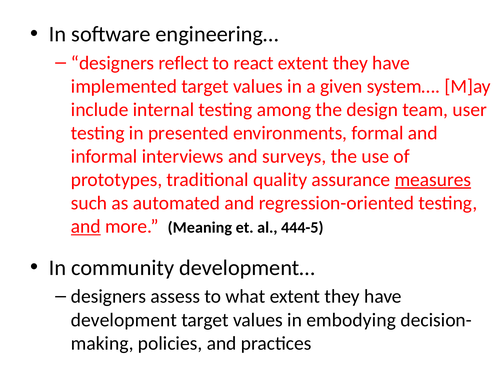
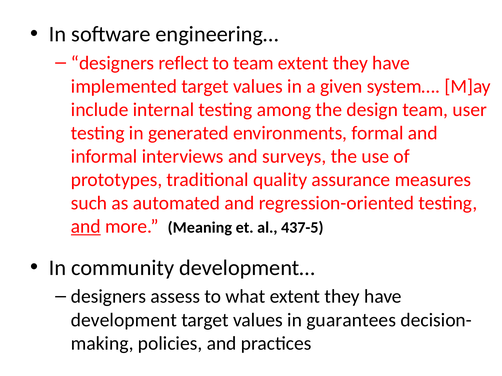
to react: react -> team (254, 63)
presented: presented -> generated (188, 133)
measures underline: present -> none (433, 180)
444-5: 444-5 -> 437-5 (302, 228)
embodying: embodying -> guarantees (351, 320)
